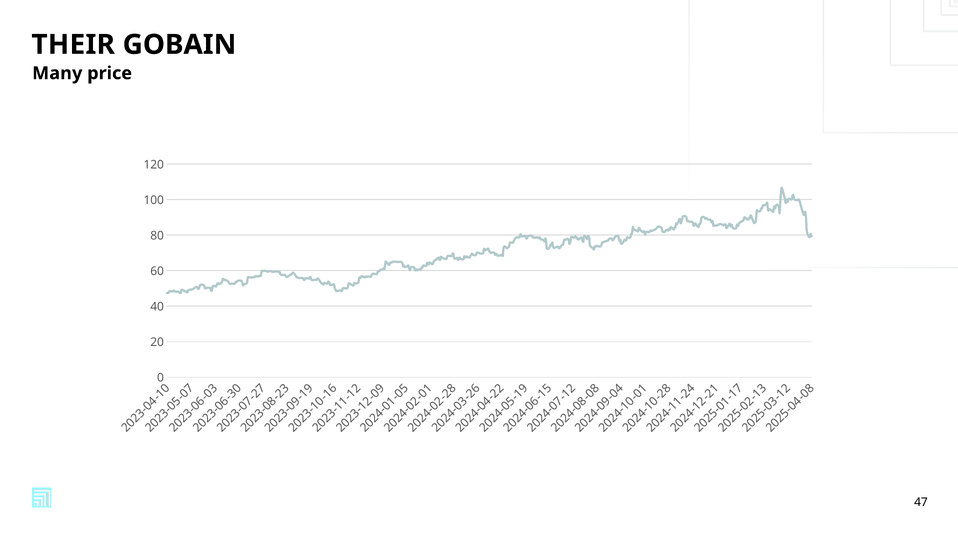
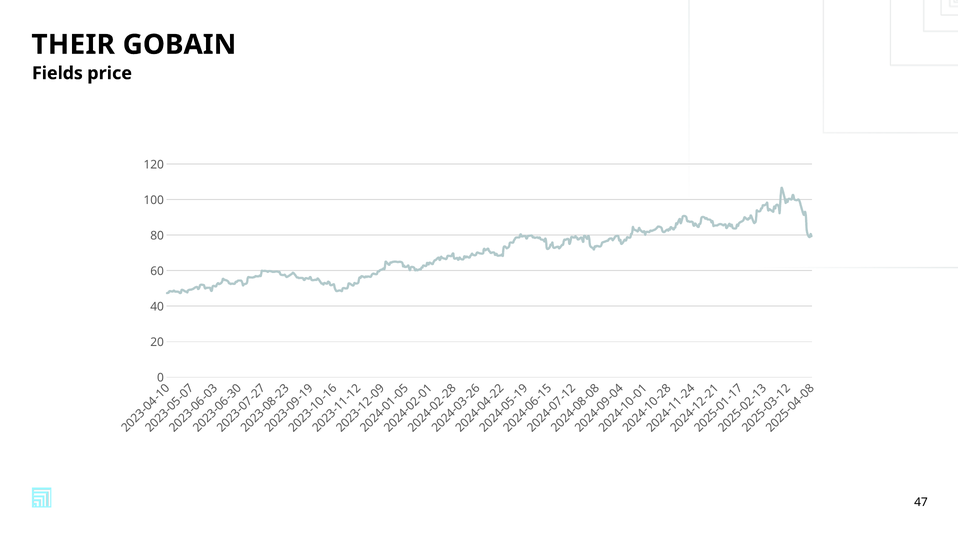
Many: Many -> Fields (57, 73)
